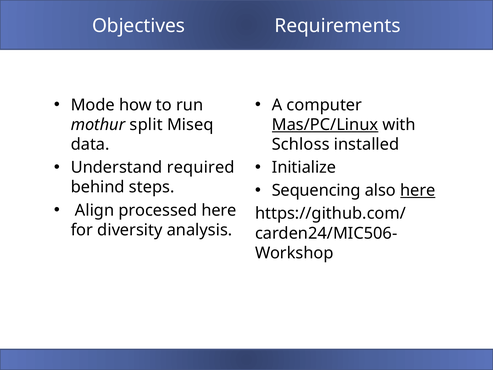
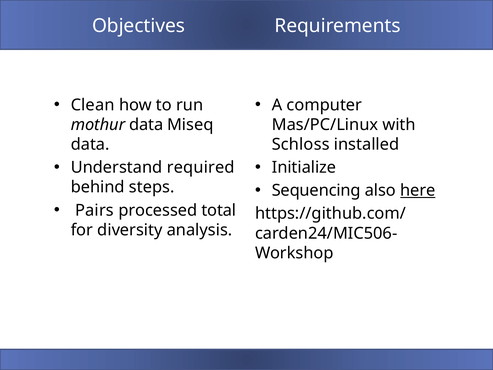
Mode: Mode -> Clean (93, 105)
mothur split: split -> data (146, 125)
Mas/PC/Linux underline: present -> none (325, 125)
Align: Align -> Pairs (95, 210)
processed here: here -> total (219, 210)
